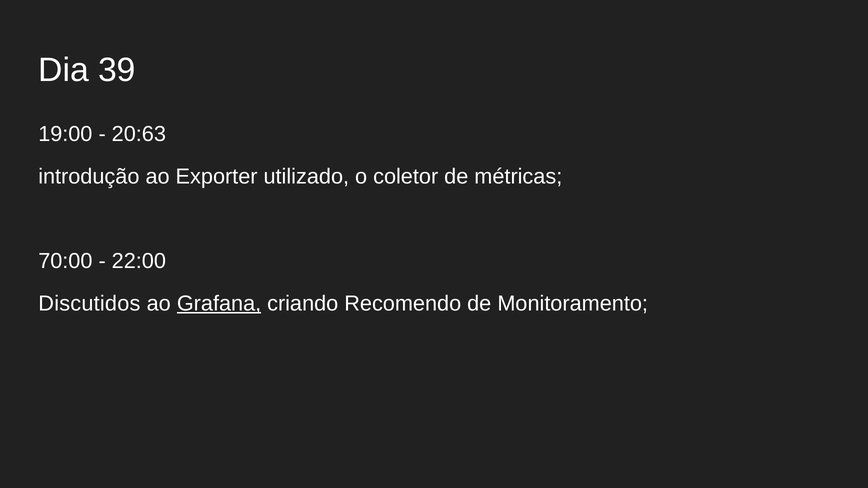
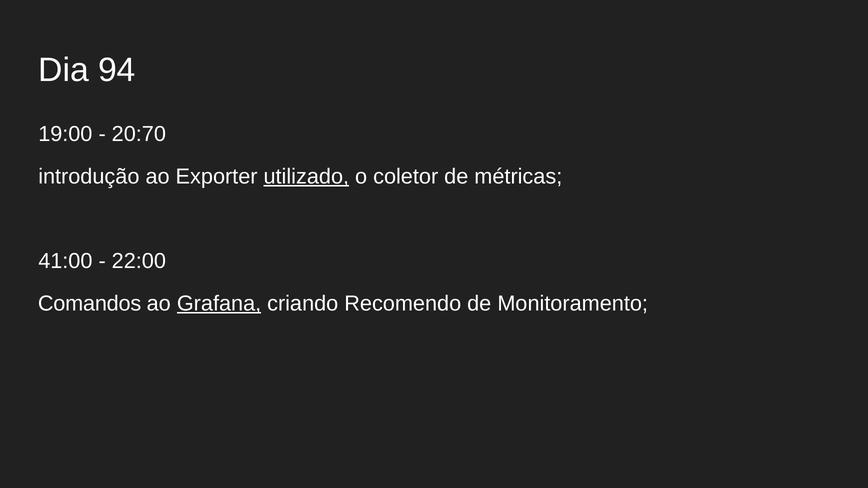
39: 39 -> 94 (117, 70)
20:63: 20:63 -> 20:70 (139, 134)
utilizado underline: none -> present (306, 177)
70:00: 70:00 -> 41:00 (65, 261)
Discutidos: Discutidos -> Comandos (90, 304)
